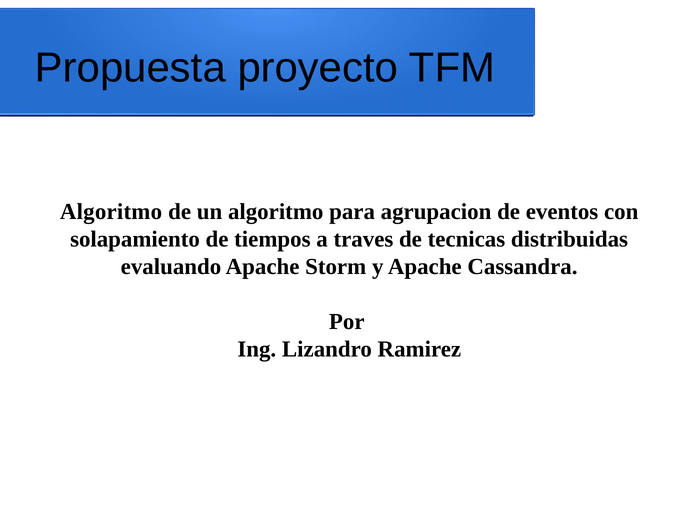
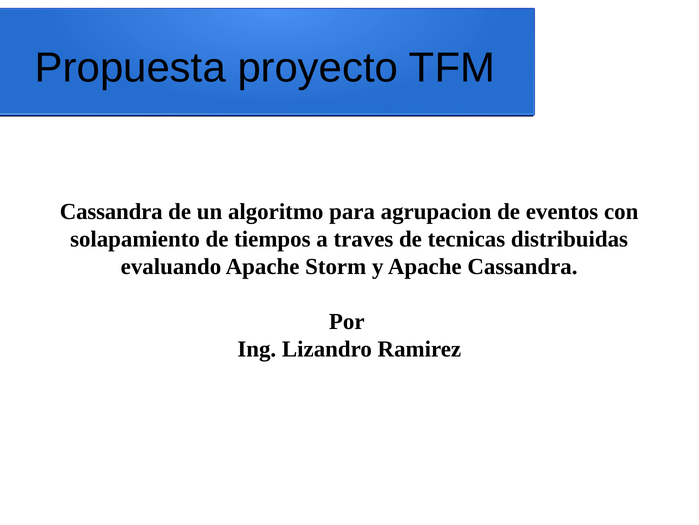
Algoritmo: Algoritmo -> Cassandra (111, 211)
